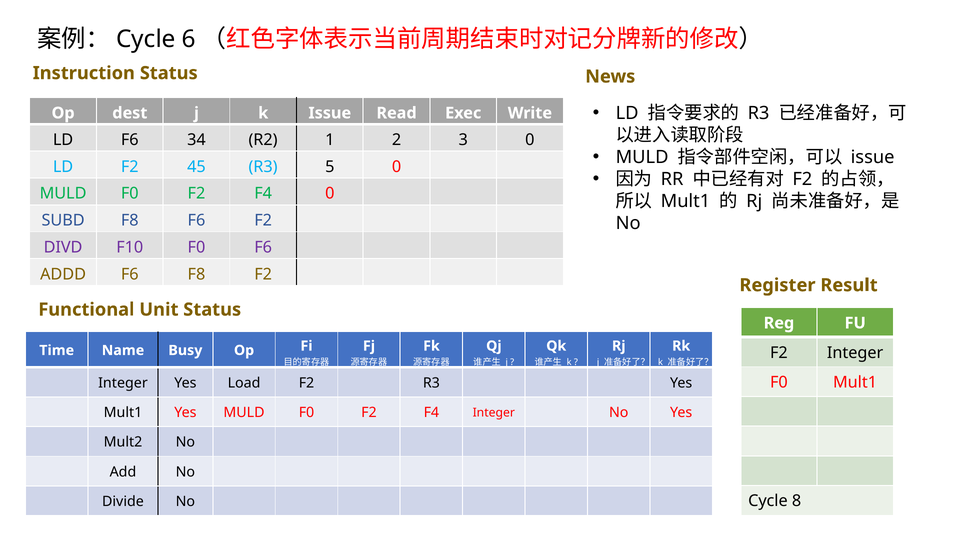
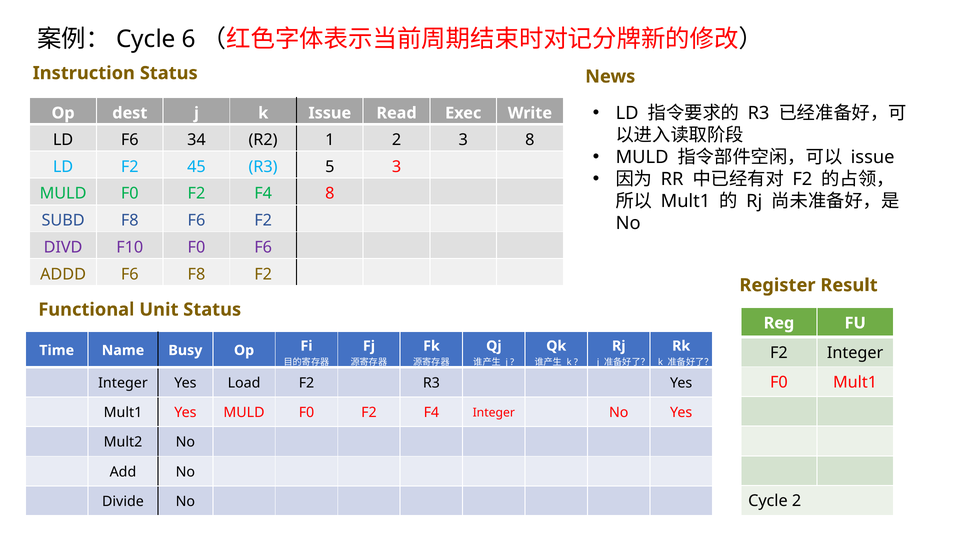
3 0: 0 -> 8 (530, 140)
5 0: 0 -> 3 (397, 167)
F4 0: 0 -> 8 (330, 194)
Cycle 8: 8 -> 2 (797, 501)
